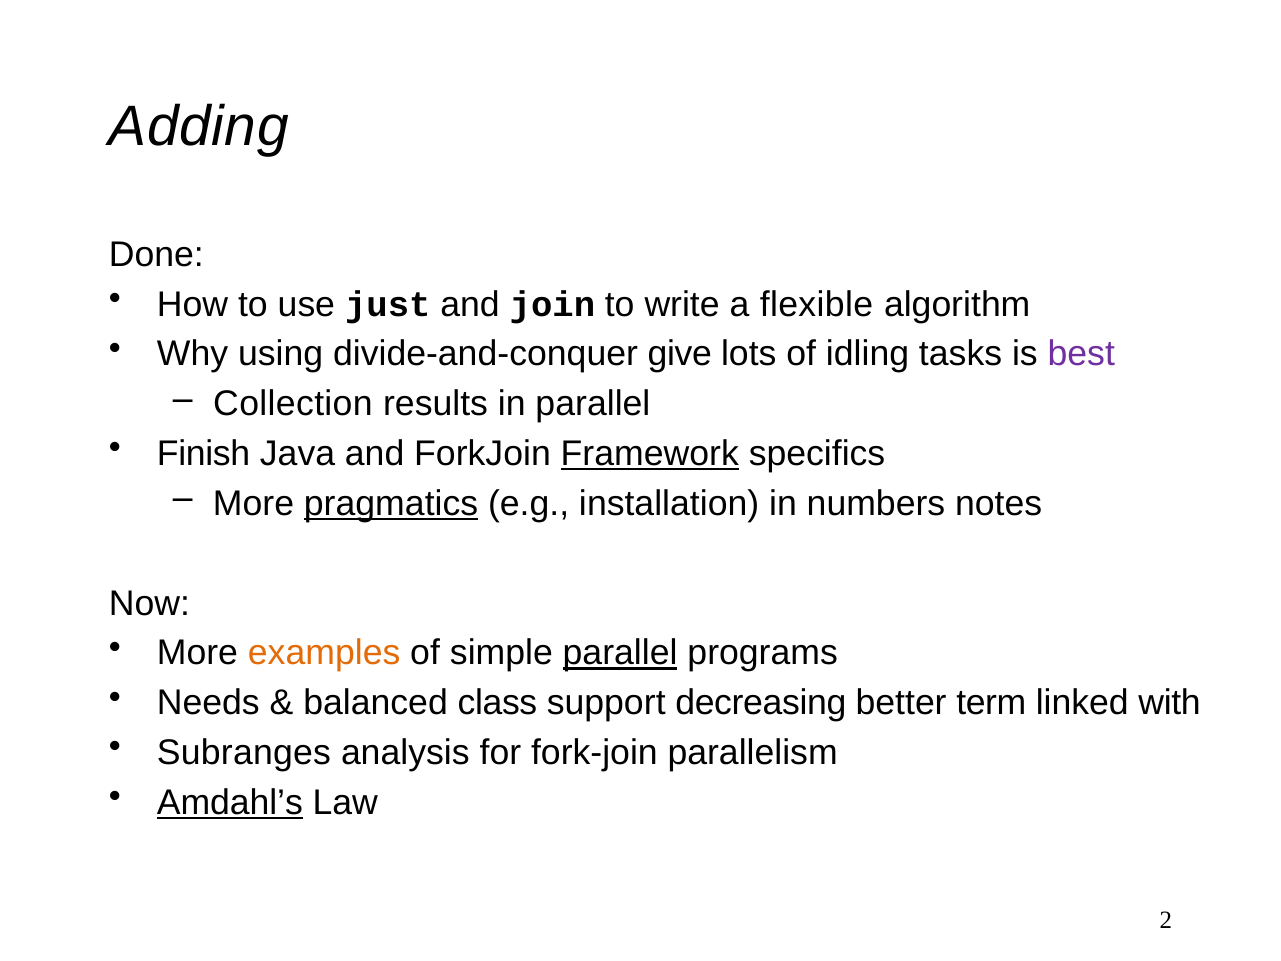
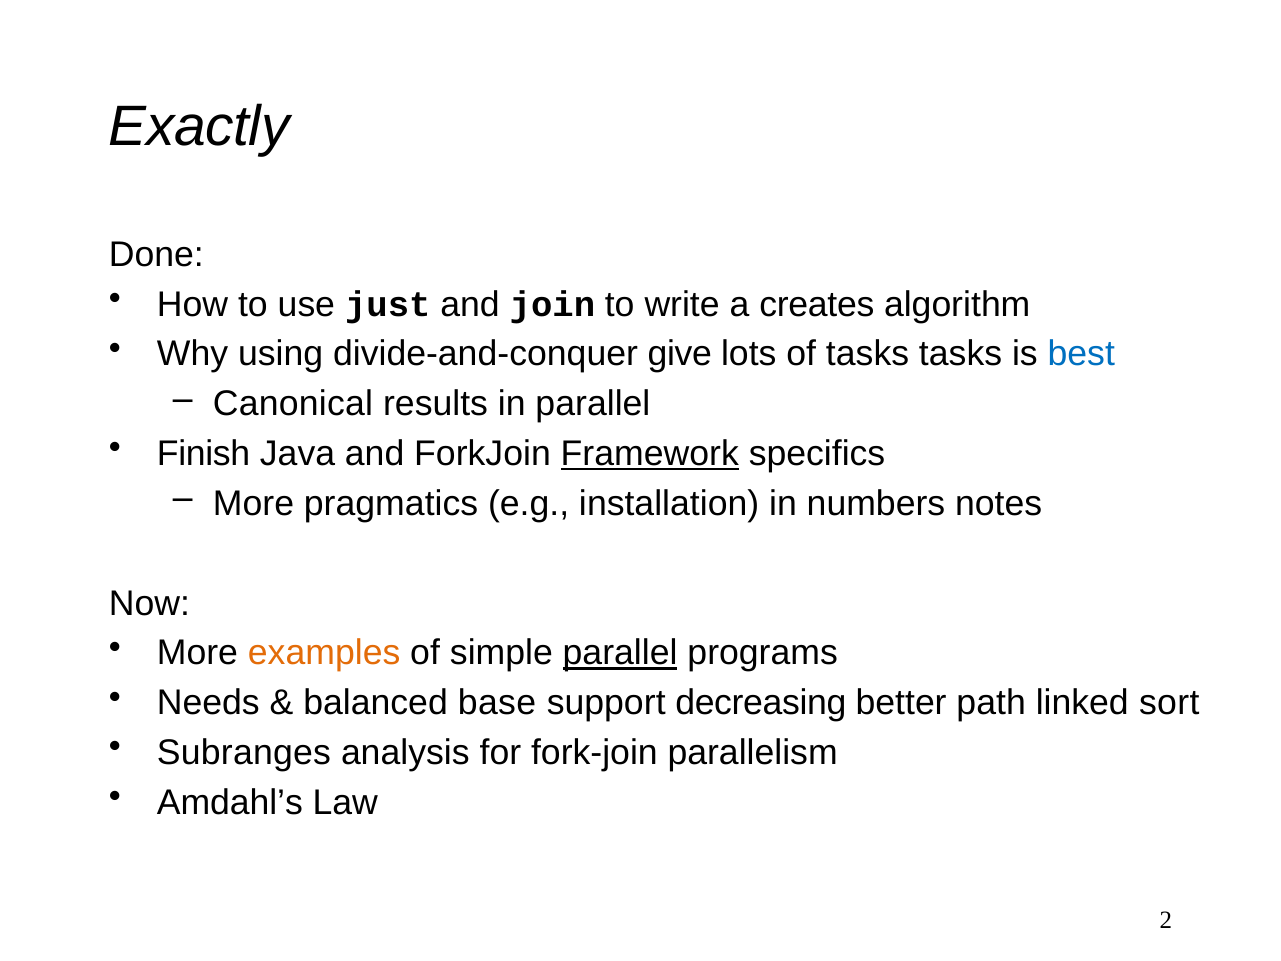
Adding: Adding -> Exactly (199, 127)
flexible: flexible -> creates (817, 304)
of idling: idling -> tasks (868, 354)
best colour: purple -> blue (1081, 354)
Collection: Collection -> Canonical (293, 404)
pragmatics underline: present -> none (391, 504)
class: class -> base (497, 703)
term: term -> path (991, 703)
with: with -> sort (1169, 703)
Amdahl’s underline: present -> none (230, 803)
